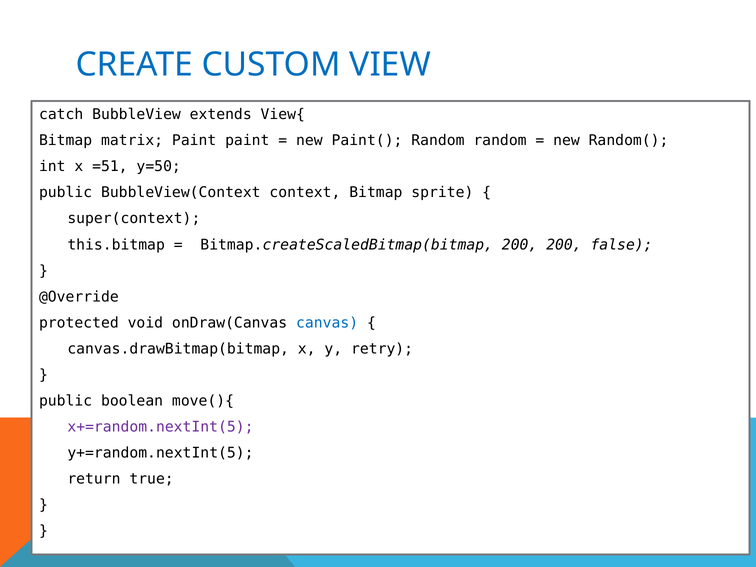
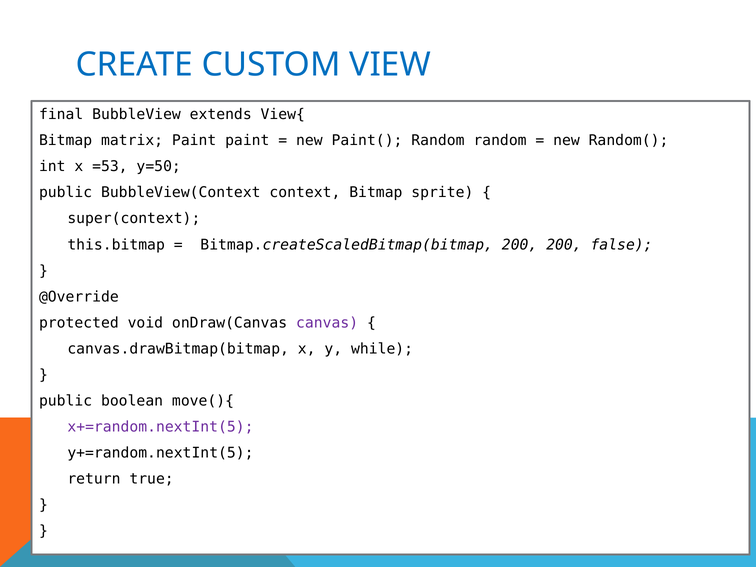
catch: catch -> final (61, 114)
=51: =51 -> =53 (110, 167)
canvas colour: blue -> purple (327, 323)
retry: retry -> while (382, 349)
